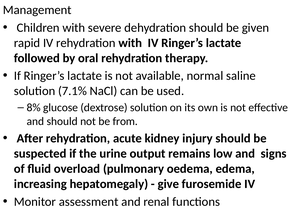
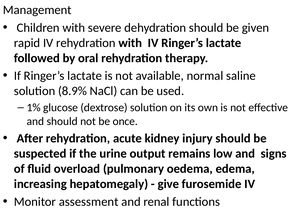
7.1%: 7.1% -> 8.9% (73, 91)
8%: 8% -> 1% (34, 107)
from: from -> once (125, 121)
